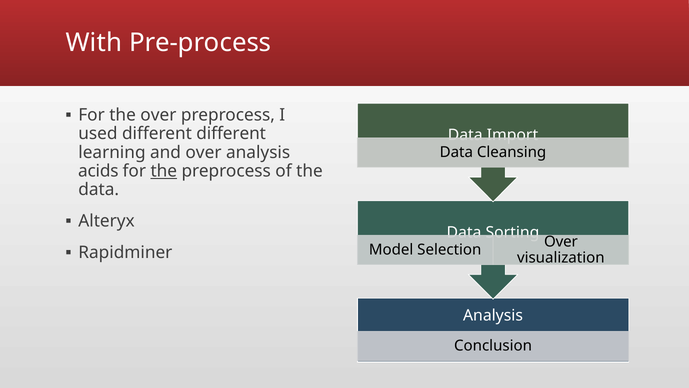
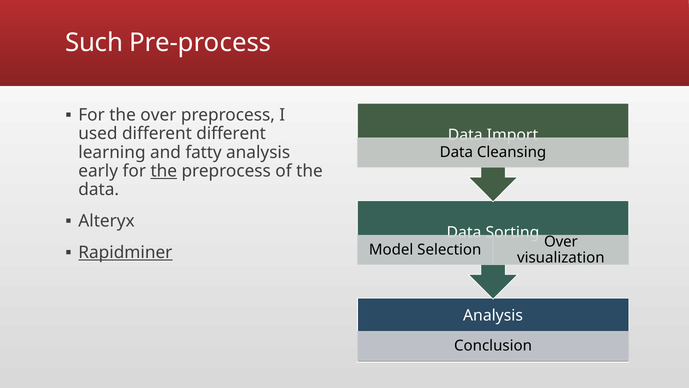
With: With -> Such (94, 43)
and over: over -> fatty (204, 152)
acids: acids -> early (98, 171)
Rapidminer underline: none -> present (125, 252)
